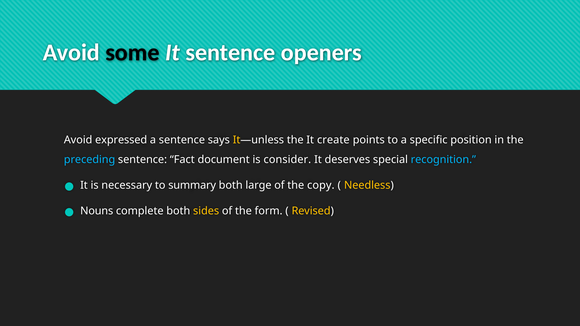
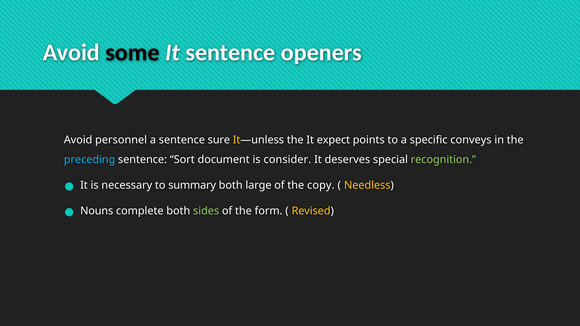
expressed: expressed -> personnel (121, 140)
says: says -> sure (219, 140)
create: create -> expect (333, 140)
position: position -> conveys (471, 140)
Fact: Fact -> Sort (182, 160)
recognition colour: light blue -> light green (443, 160)
sides colour: yellow -> light green (206, 211)
